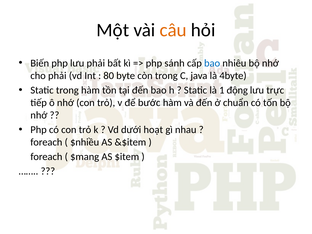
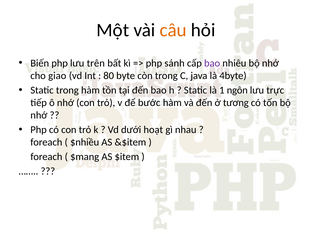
lưu phải: phải -> trên (96, 63)
bao colour: blue -> purple (212, 63)
cho phải: phải -> giao (57, 76)
động: động -> ngôn (237, 90)
chuẩn: chuẩn -> tương (236, 103)
